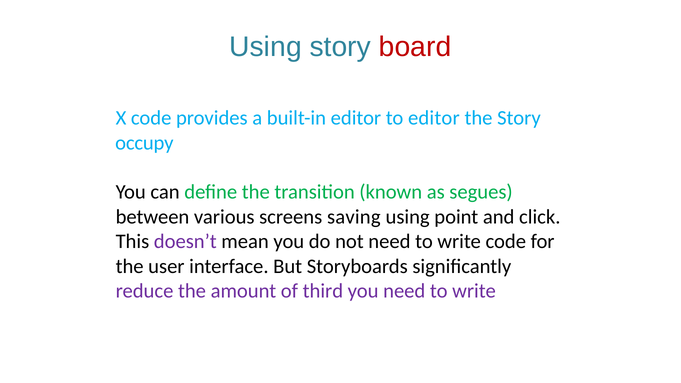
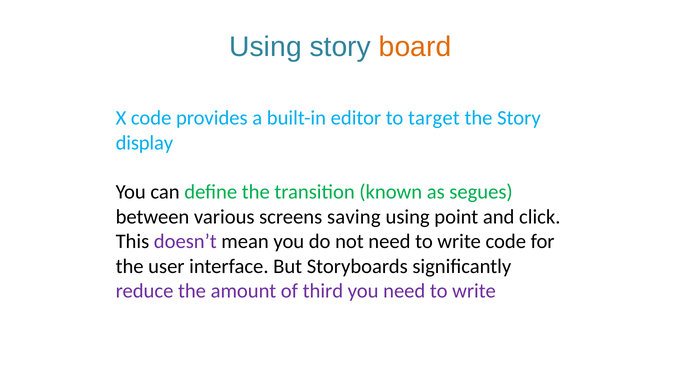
board colour: red -> orange (415, 47)
to editor: editor -> target (434, 118)
occupy: occupy -> display (144, 143)
